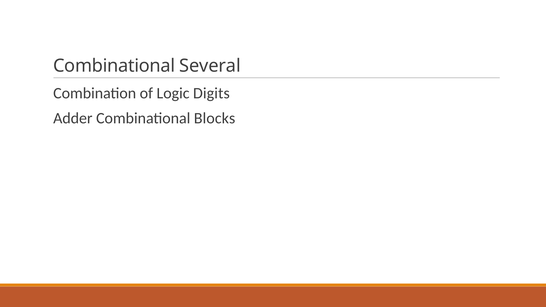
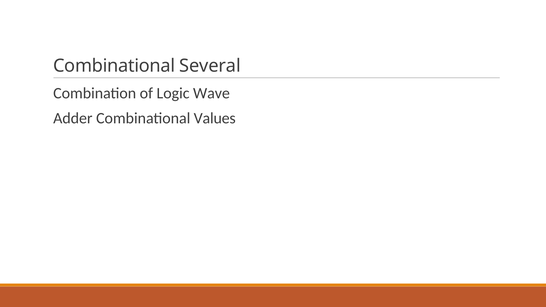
Digits: Digits -> Wave (211, 93)
Blocks: Blocks -> Values (215, 118)
